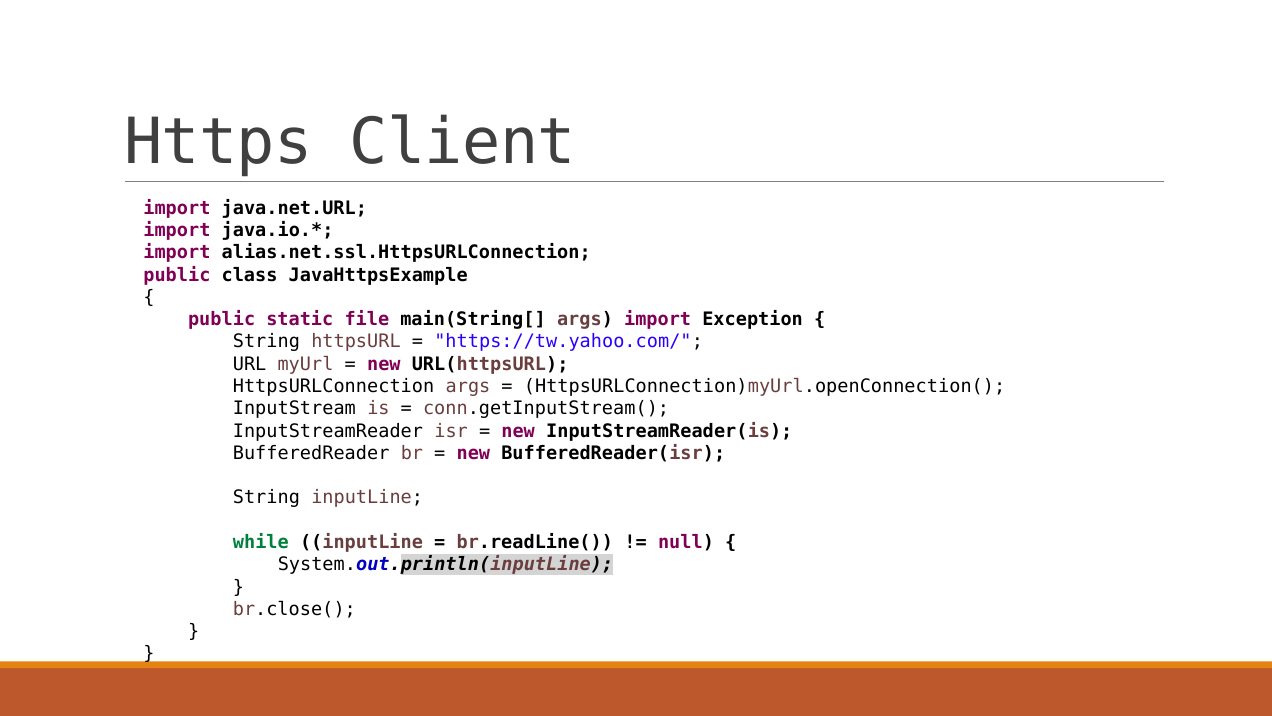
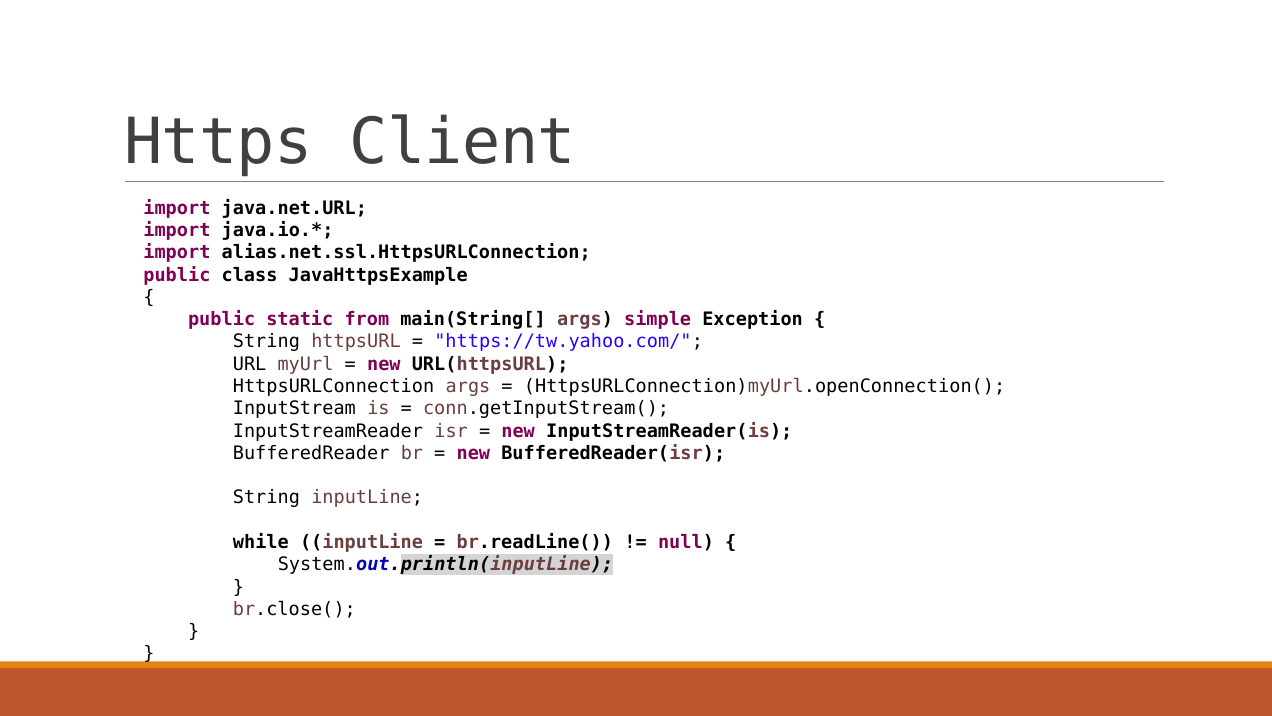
file: file -> from (367, 319)
args import: import -> simple (658, 319)
while colour: green -> black (261, 542)
